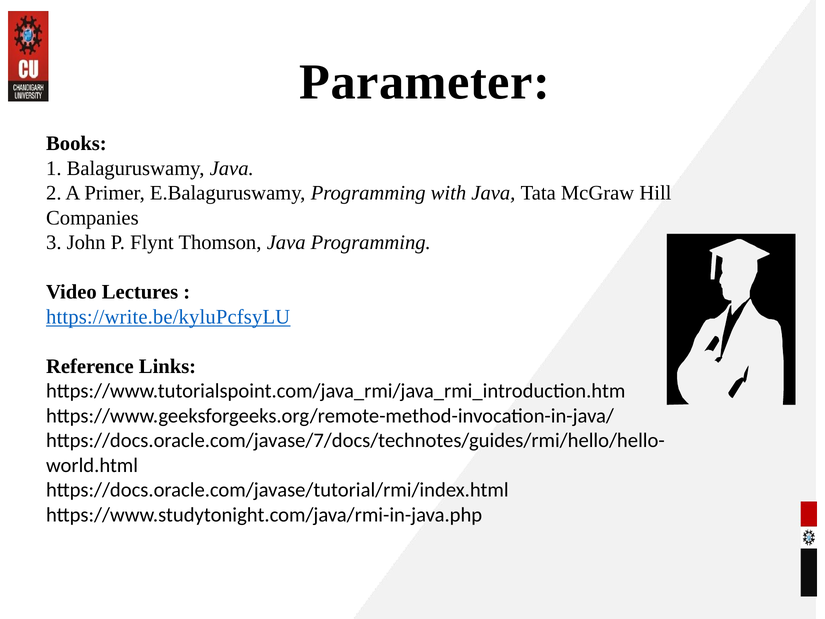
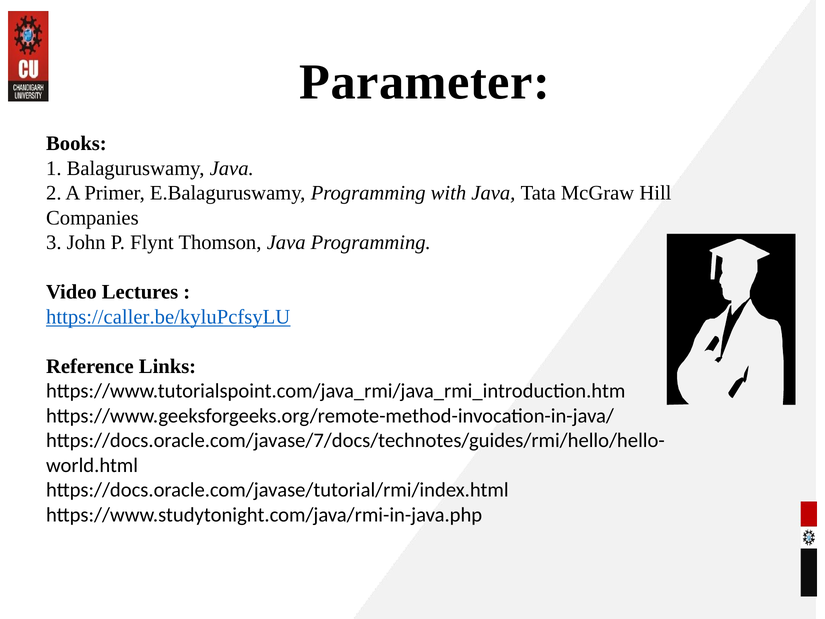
https://write.be/kyluPcfsyLU: https://write.be/kyluPcfsyLU -> https://caller.be/kyluPcfsyLU (168, 317)
